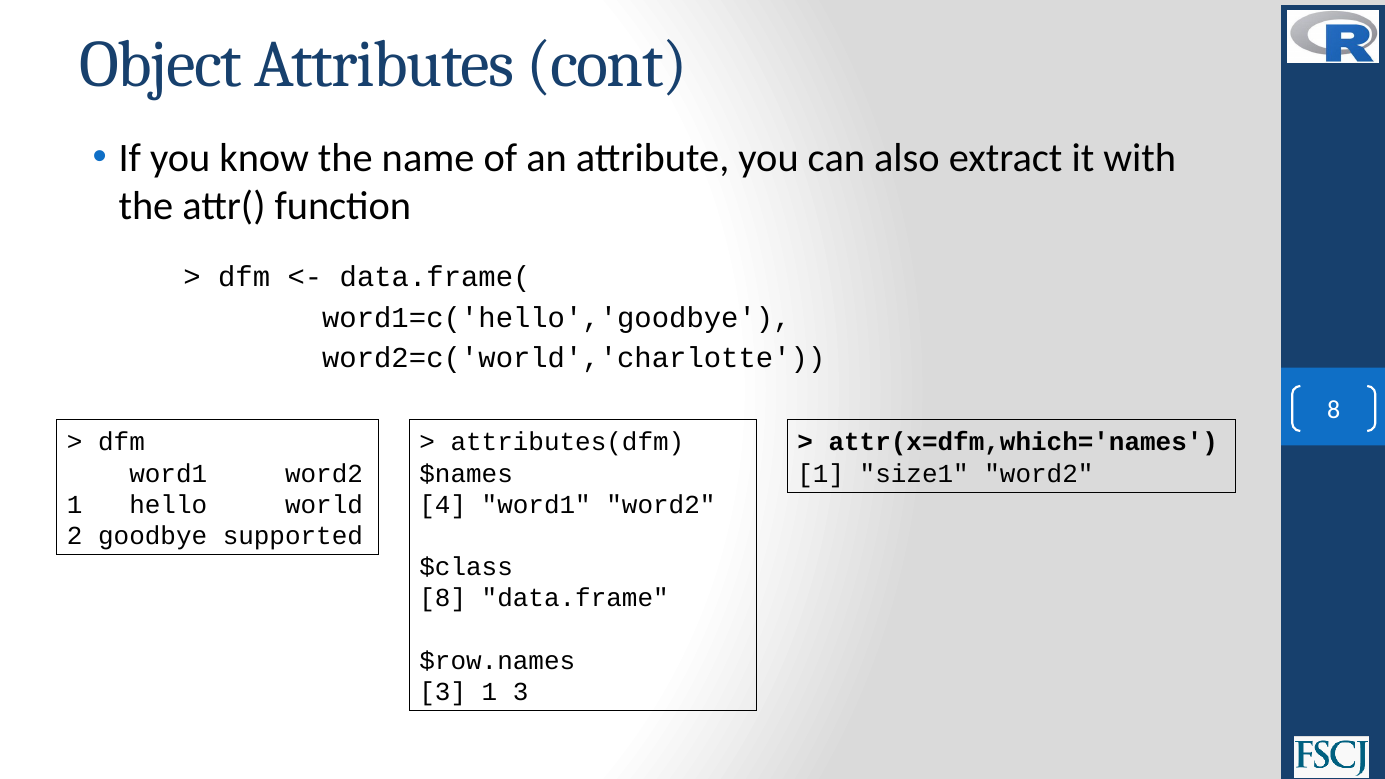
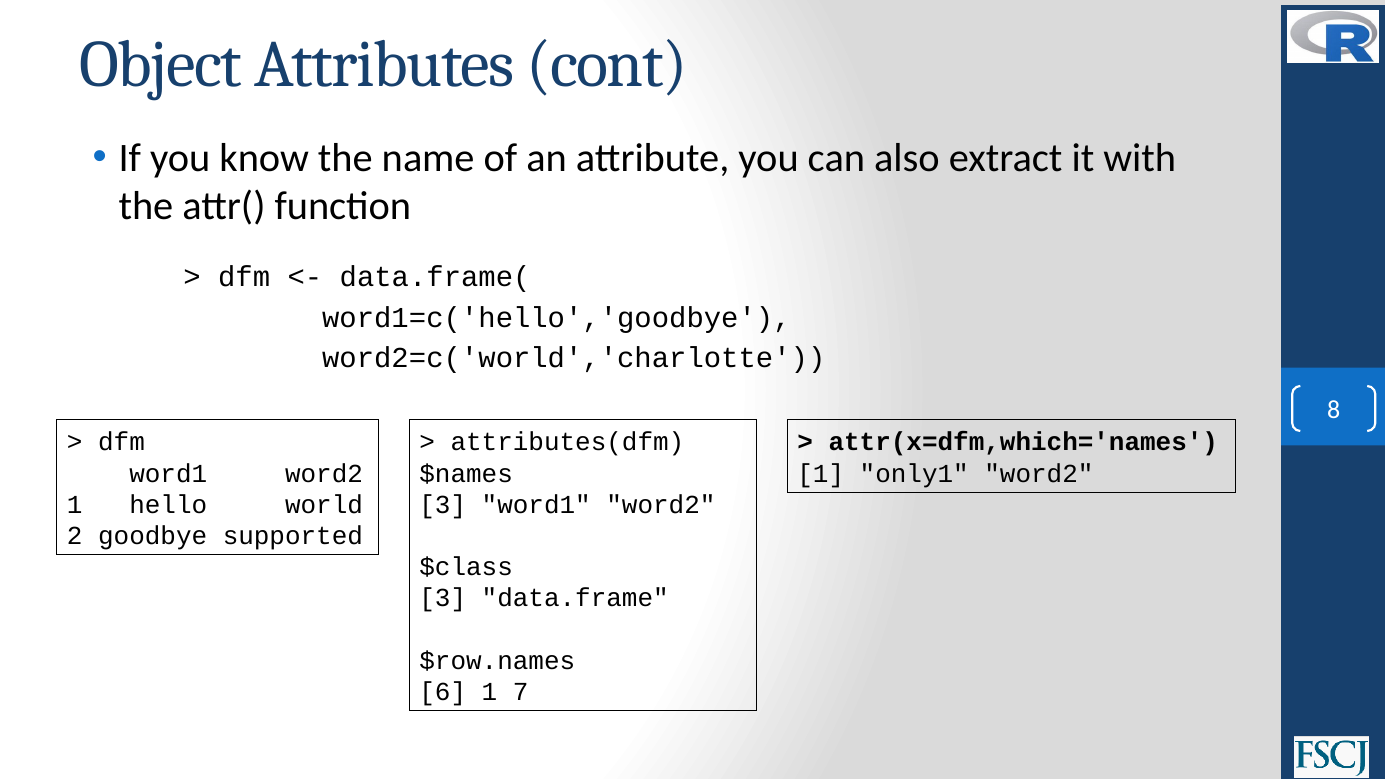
size1: size1 -> only1 (914, 474)
4: 4 -> 3 (443, 505)
8: 8 -> 3 (443, 598)
3: 3 -> 6 (443, 692)
1 3: 3 -> 7 (521, 692)
